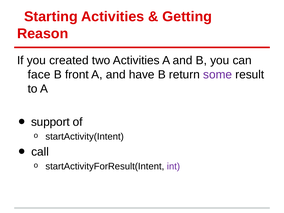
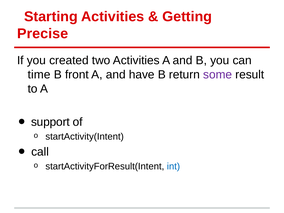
Reason: Reason -> Precise (43, 34)
face: face -> time (39, 75)
int colour: purple -> blue (173, 166)
